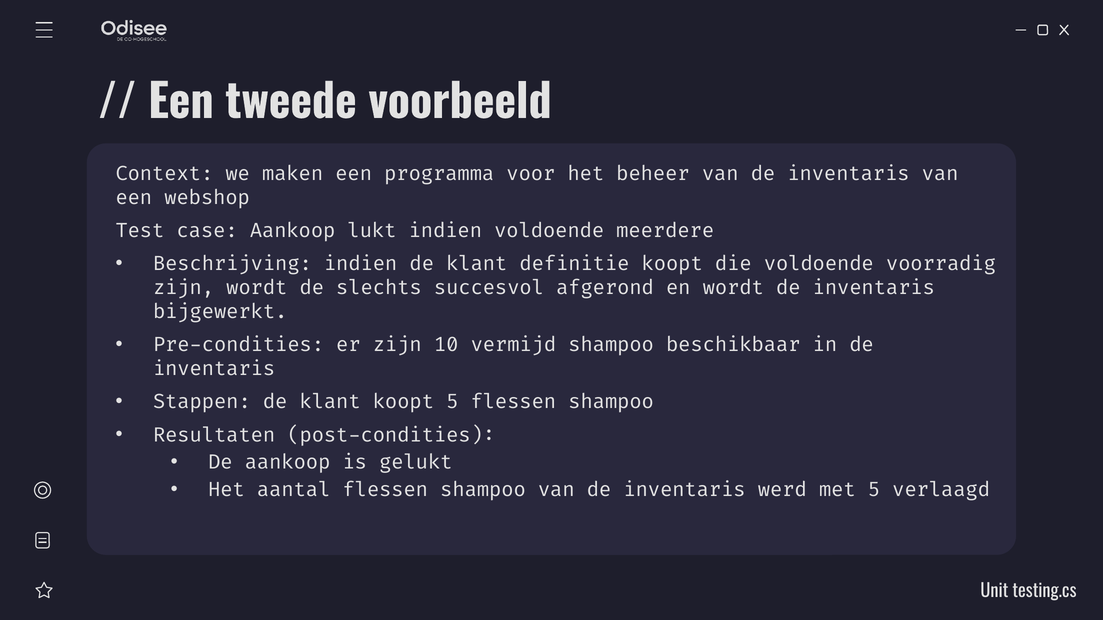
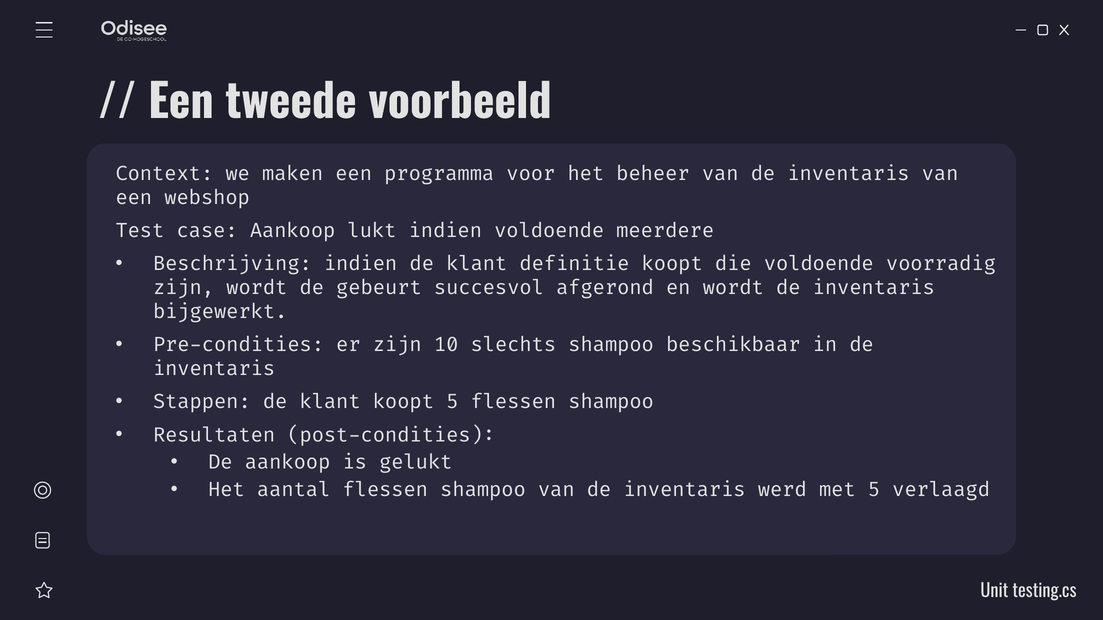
slechts: slechts -> gebeurt (379, 288)
vermijd: vermijd -> slechts (513, 345)
